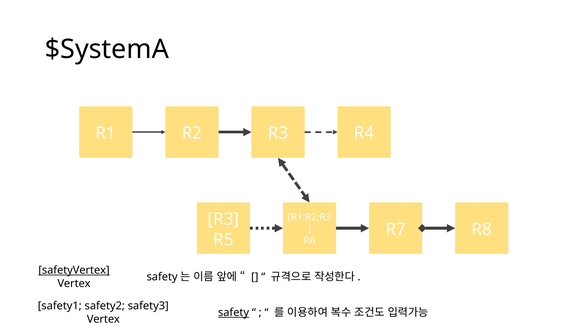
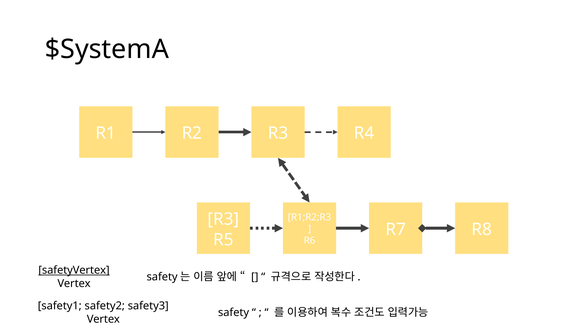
safety underline: present -> none (234, 312)
